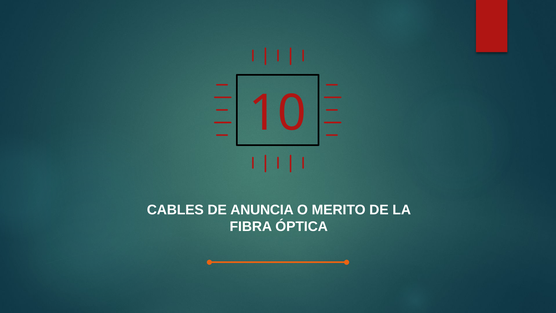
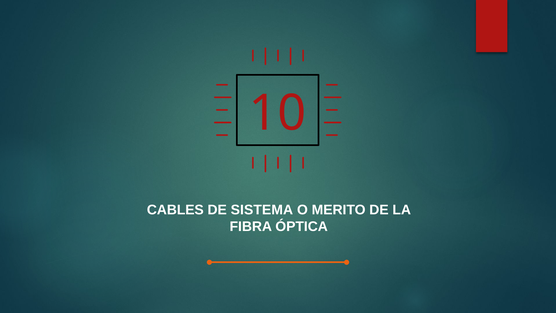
ANUNCIA: ANUNCIA -> SISTEMA (262, 210)
